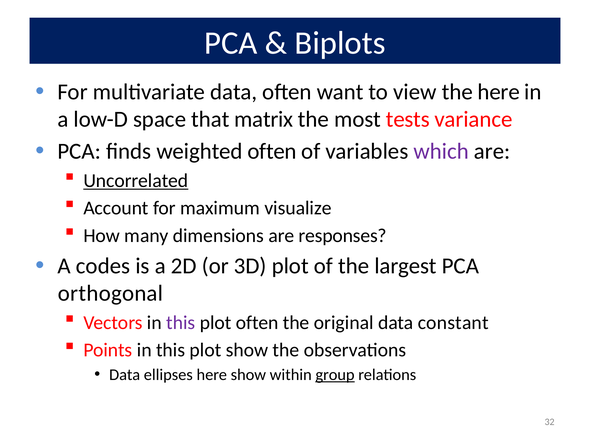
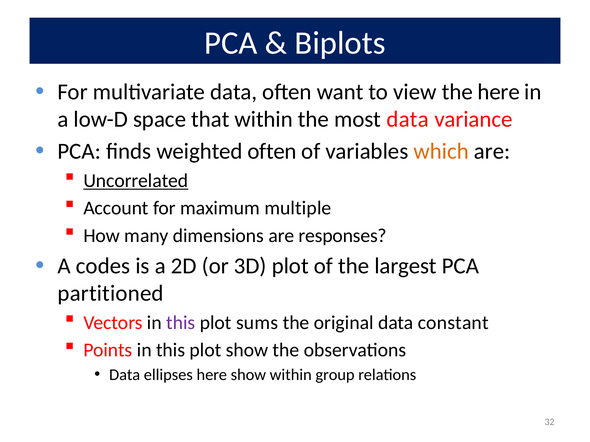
that matrix: matrix -> within (264, 120)
most tests: tests -> data (408, 120)
which colour: purple -> orange (441, 152)
visualize: visualize -> multiple (298, 208)
orthogonal: orthogonal -> partitioned (111, 294)
plot often: often -> sums (257, 323)
group underline: present -> none (335, 375)
